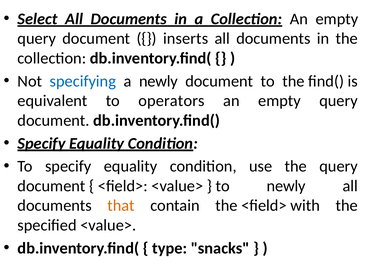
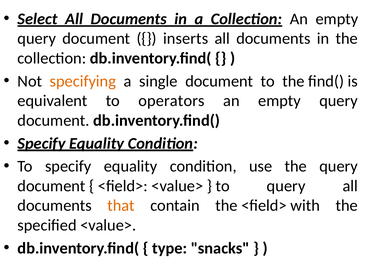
specifying colour: blue -> orange (83, 81)
a newly: newly -> single (158, 81)
to newly: newly -> query (286, 186)
